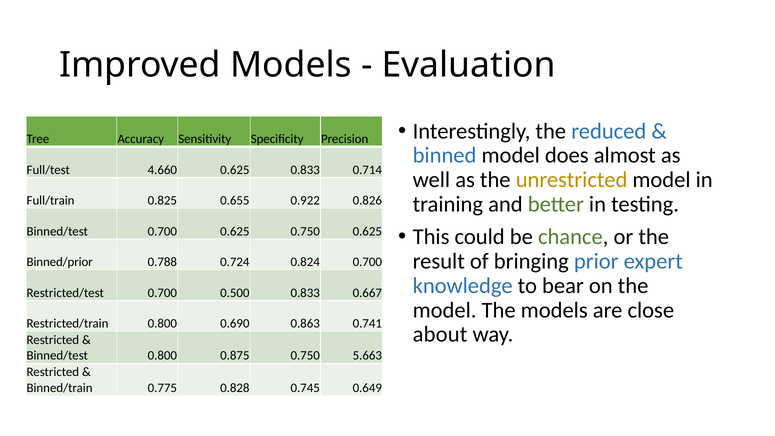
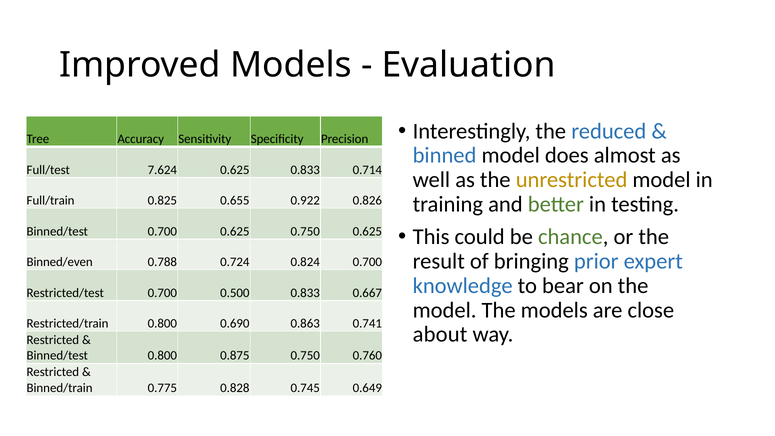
4.660: 4.660 -> 7.624 (162, 170)
Binned/prior: Binned/prior -> Binned/even (60, 262)
5.663: 5.663 -> 0.760 (367, 356)
